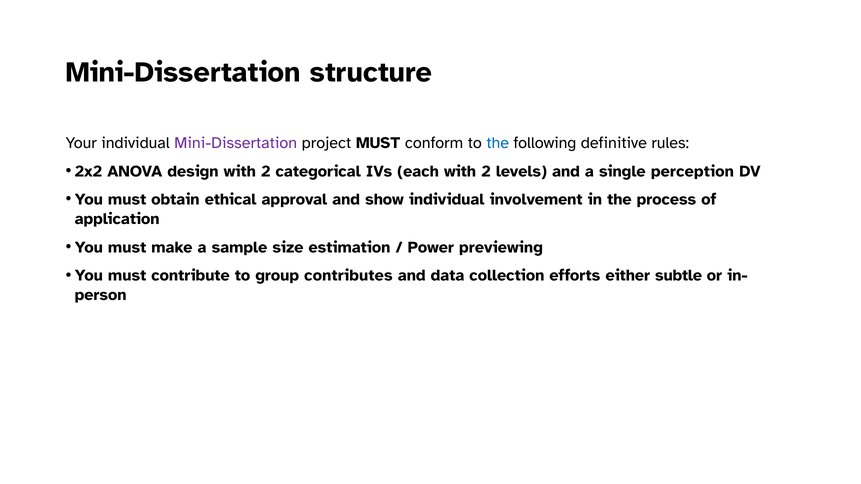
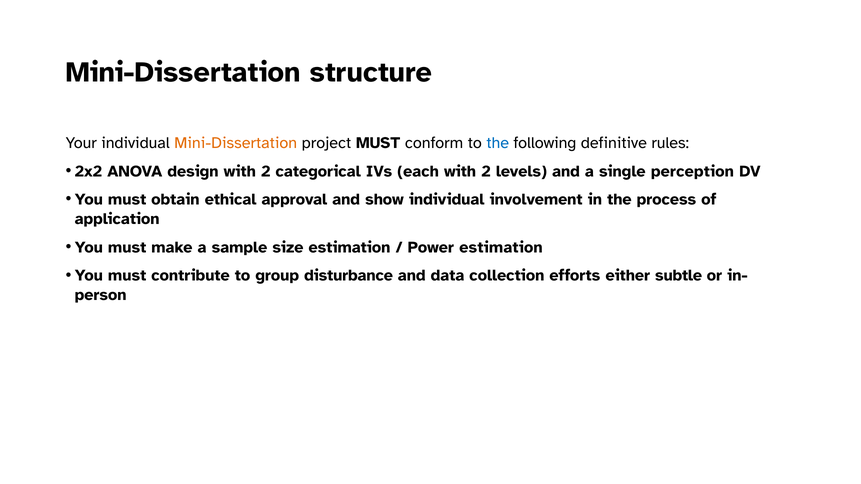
Mini-Dissertation colour: purple -> orange (236, 143)
Power previewing: previewing -> estimation (501, 247)
contributes: contributes -> disturbance (349, 276)
